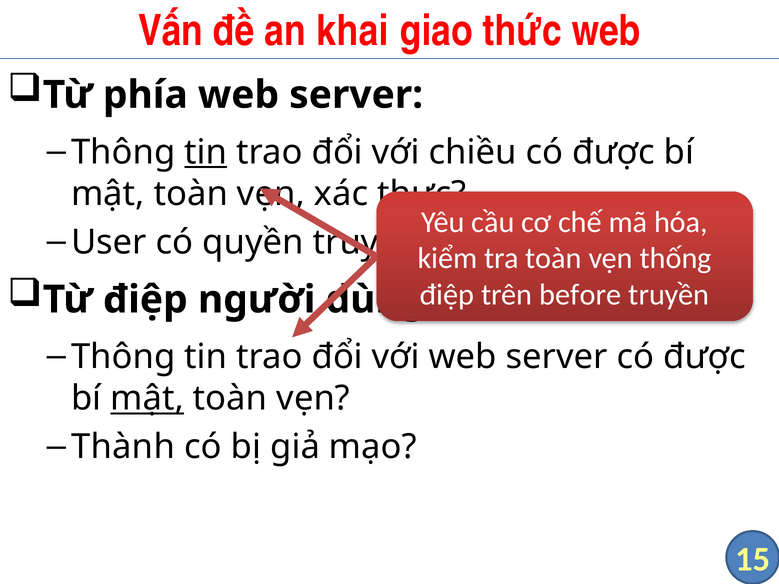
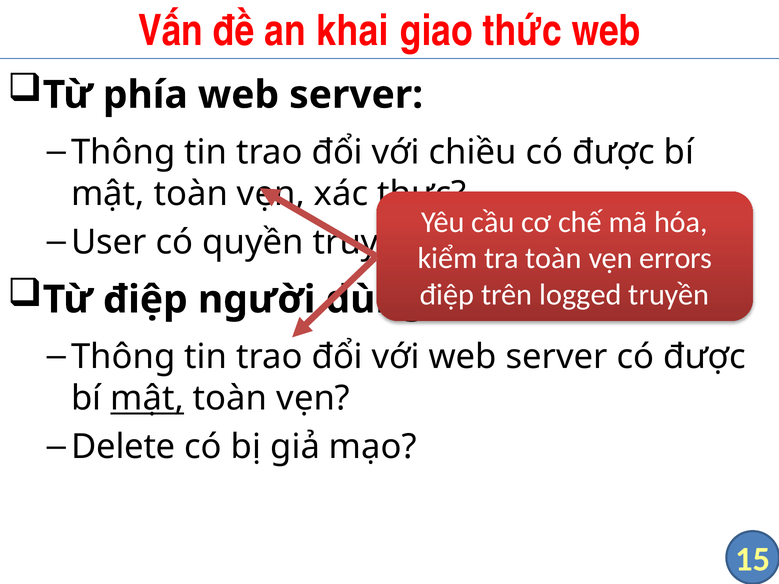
tin underline: present -> none (206, 152)
thống: thống -> errors (676, 259)
before: before -> logged (580, 295)
Thành: Thành -> Delete (123, 447)
